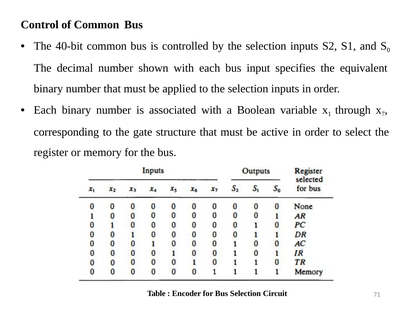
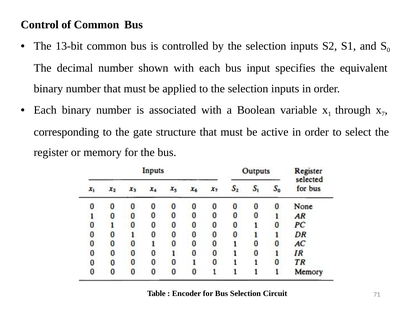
40-bit: 40-bit -> 13-bit (69, 46)
